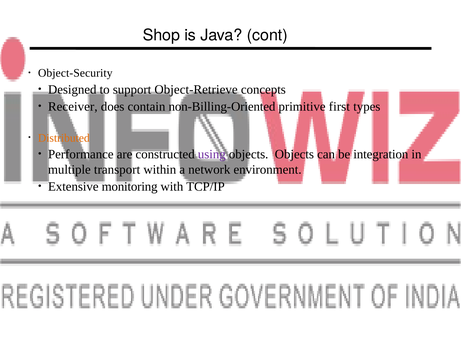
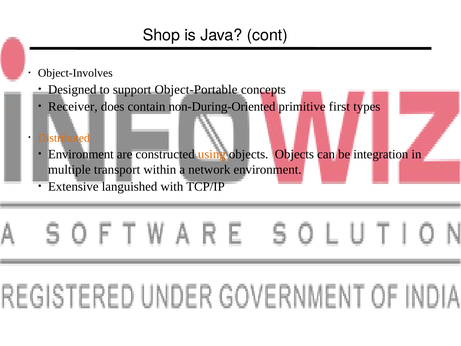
Object-Security: Object-Security -> Object-Involves (75, 73)
Object-Retrieve: Object-Retrieve -> Object-Portable (196, 89)
non-Billing-Oriented: non-Billing-Oriented -> non-During-Oriented (222, 106)
Performance: Performance -> Environment (81, 154)
using colour: purple -> orange (212, 154)
monitoring: monitoring -> languished (130, 187)
